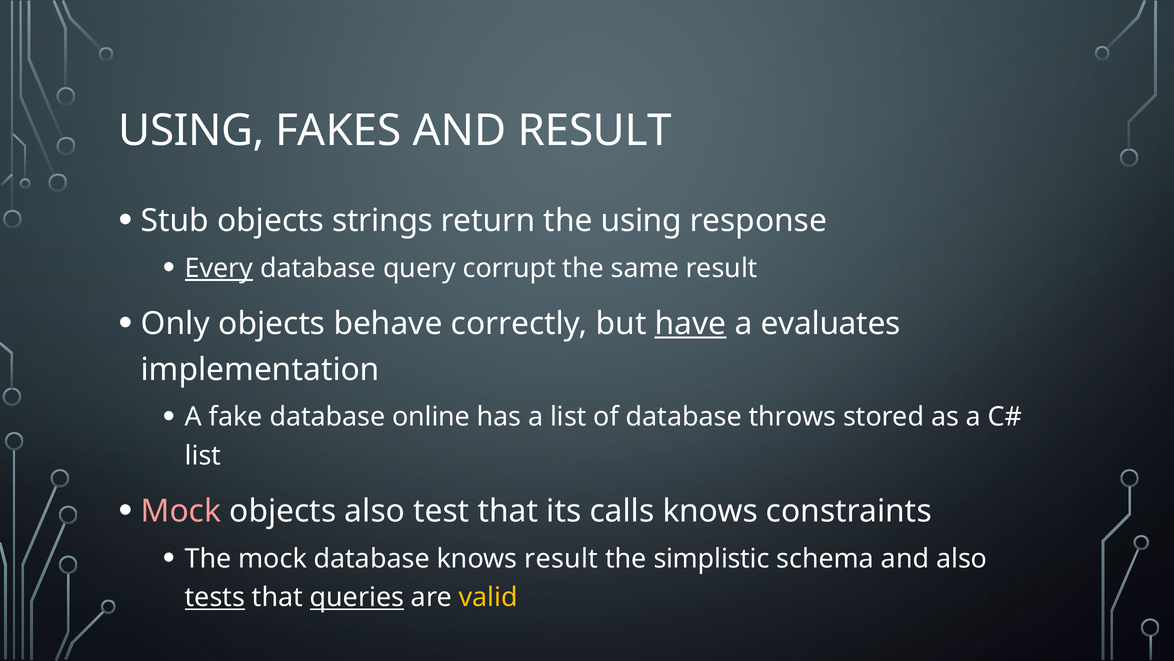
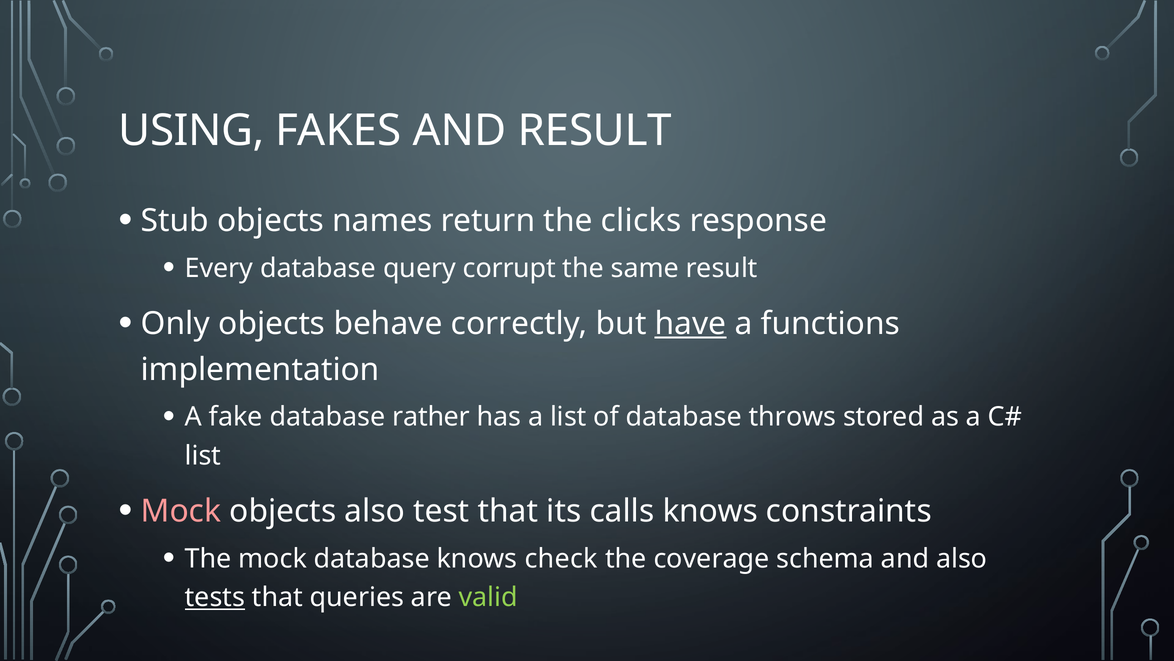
strings: strings -> names (383, 221)
the using: using -> clicks (641, 221)
Every underline: present -> none (219, 268)
evaluates: evaluates -> functions (830, 324)
online: online -> rather (431, 417)
knows result: result -> check (561, 558)
simplistic: simplistic -> coverage (711, 558)
queries underline: present -> none (357, 597)
valid colour: yellow -> light green (488, 597)
